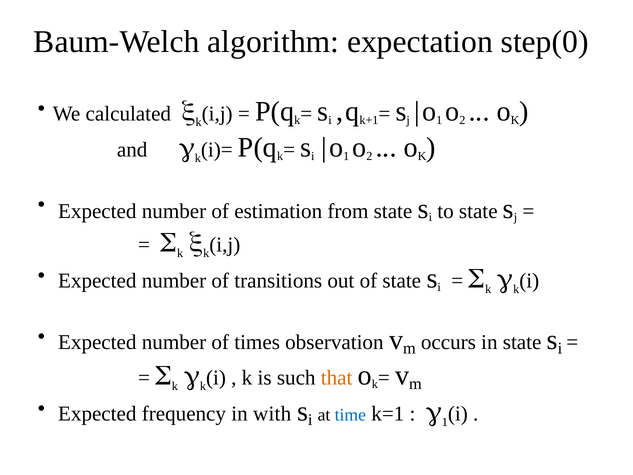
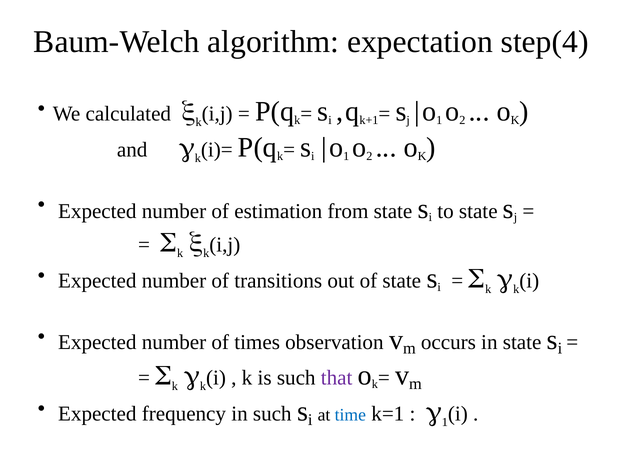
step(0: step(0 -> step(4 (545, 42)
that colour: orange -> purple (337, 378)
in with: with -> such (272, 414)
